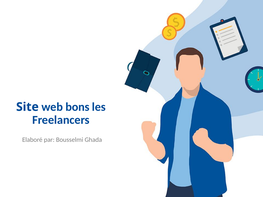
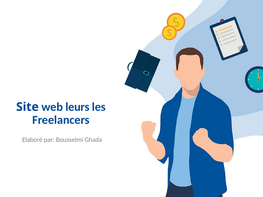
bons: bons -> leurs (77, 107)
